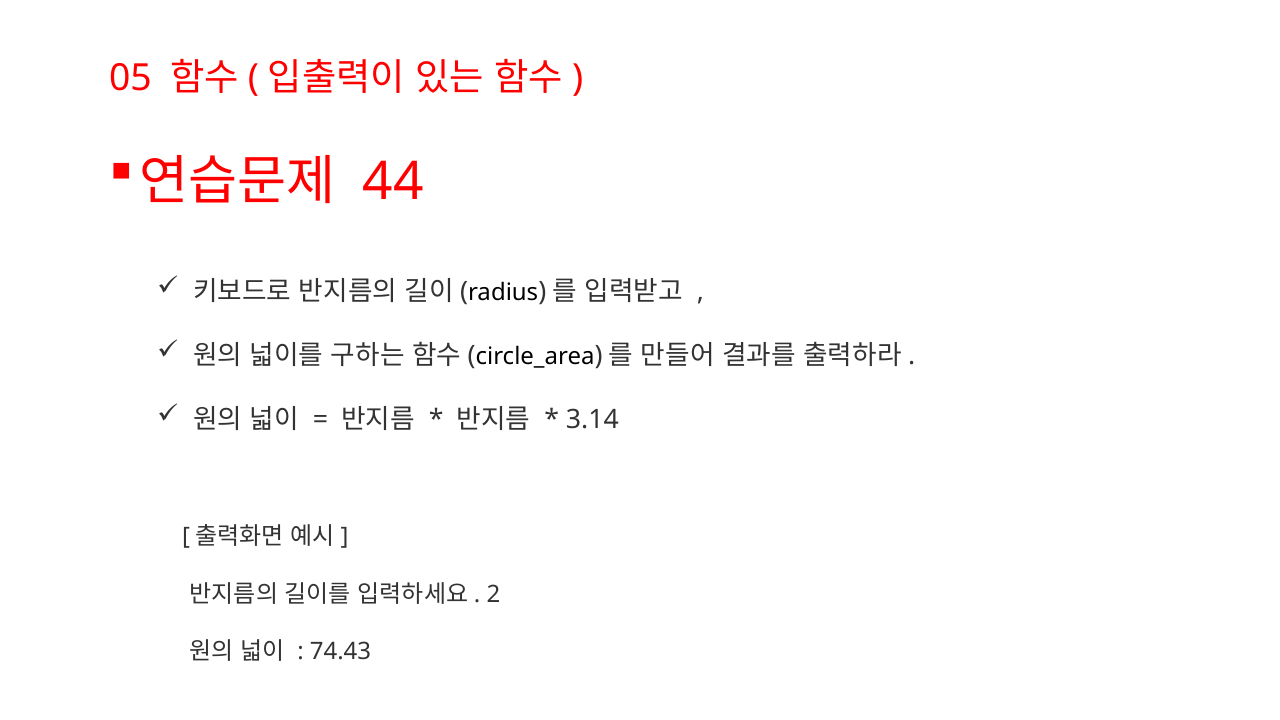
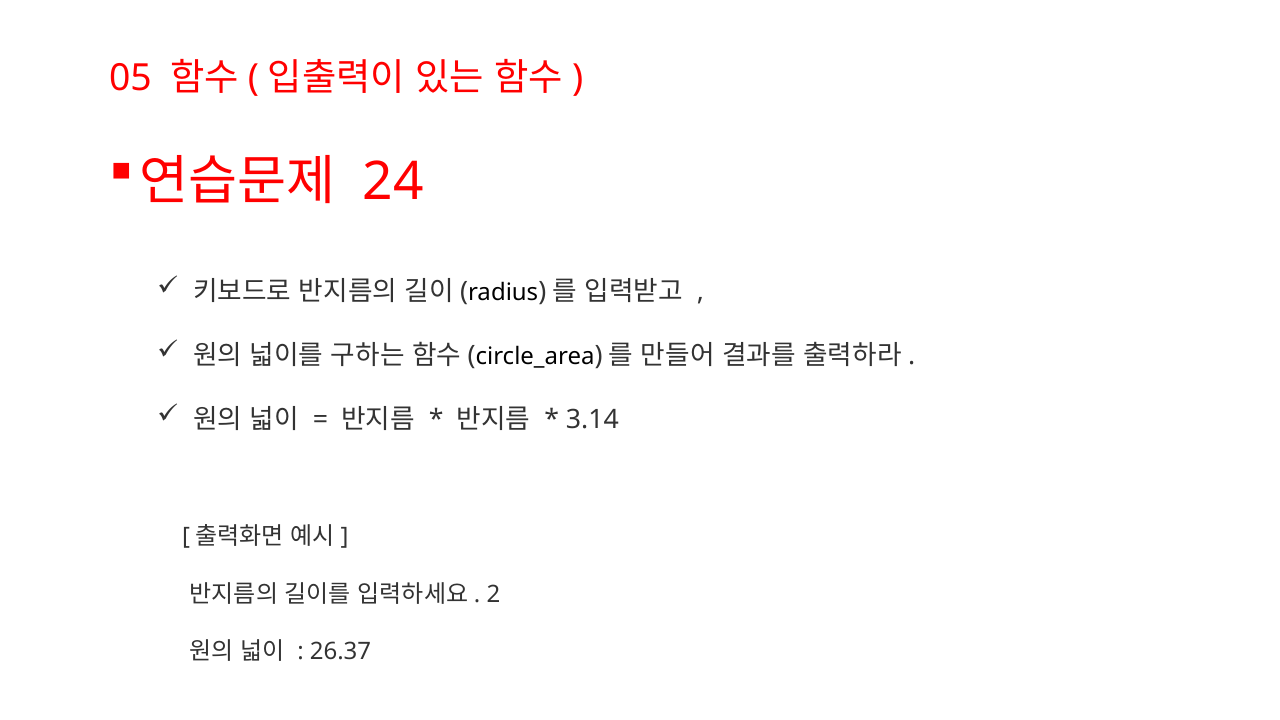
44: 44 -> 24 (393, 182)
74.43: 74.43 -> 26.37 (341, 652)
